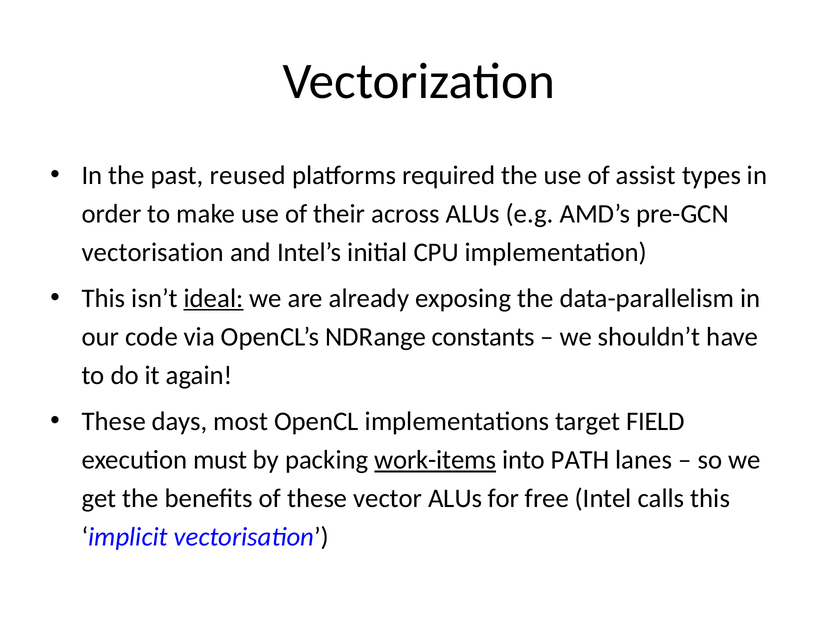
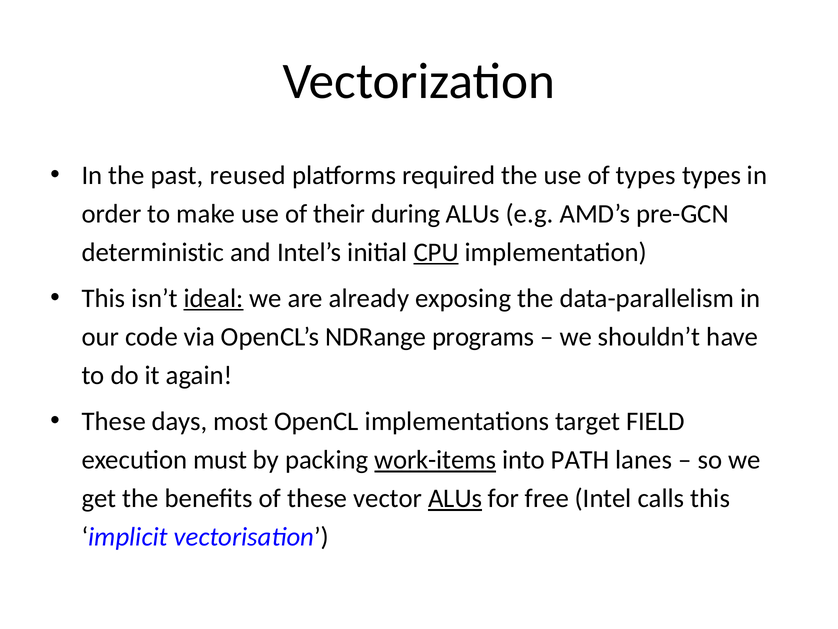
of assist: assist -> types (646, 175)
across: across -> during (406, 214)
vectorisation: vectorisation -> deterministic (153, 252)
CPU underline: none -> present (436, 252)
constants: constants -> programs (483, 337)
ALUs underline: none -> present (455, 498)
